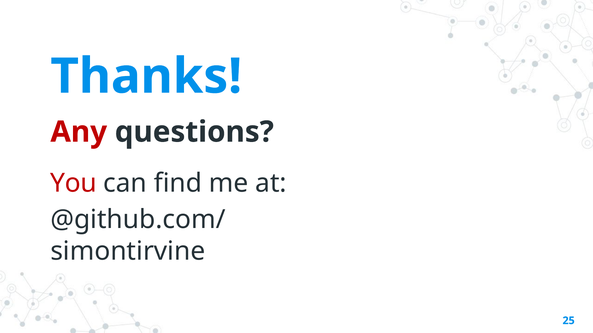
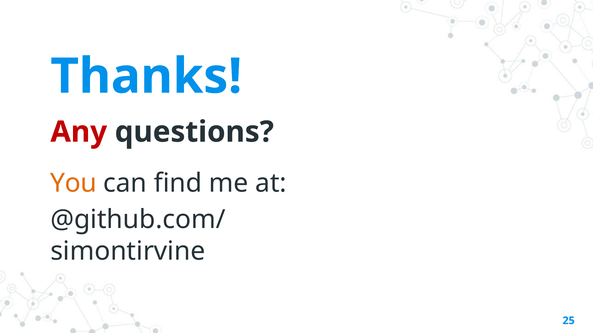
You colour: red -> orange (73, 183)
